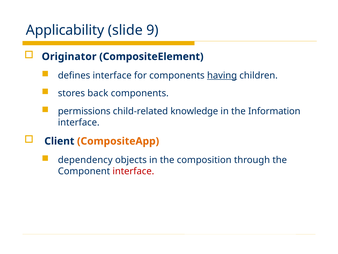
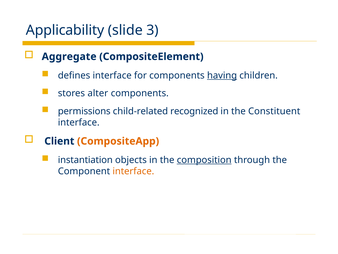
9: 9 -> 3 (153, 30)
Originator: Originator -> Aggregate (69, 56)
back: back -> alter (98, 93)
knowledge: knowledge -> recognized (194, 111)
Information: Information -> Constituent (274, 111)
dependency: dependency -> instantiation (85, 160)
composition underline: none -> present (204, 160)
interface colour: red -> orange (133, 171)
